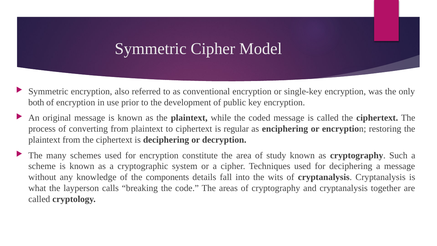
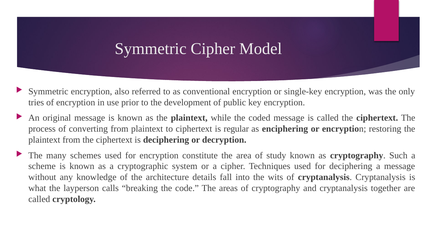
both: both -> tries (36, 102)
components: components -> architecture (167, 177)
